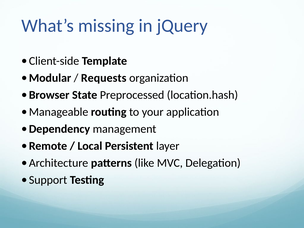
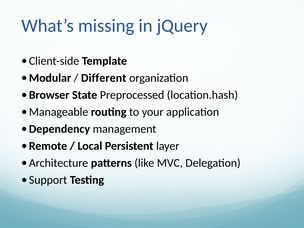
Requests: Requests -> Different (104, 78)
